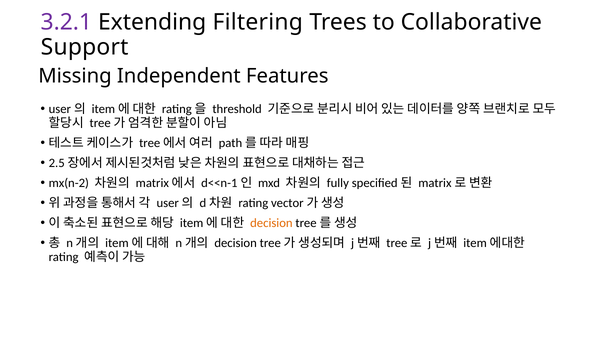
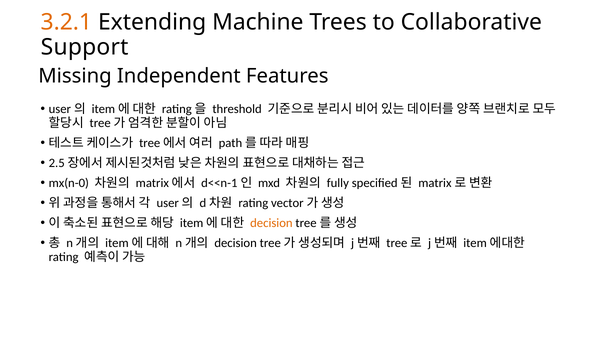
3.2.1 colour: purple -> orange (66, 22)
Filtering: Filtering -> Machine (258, 22)
mx(n-2: mx(n-2 -> mx(n-0 (69, 183)
